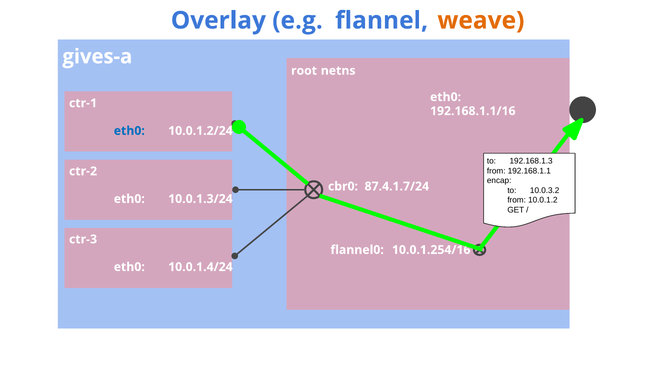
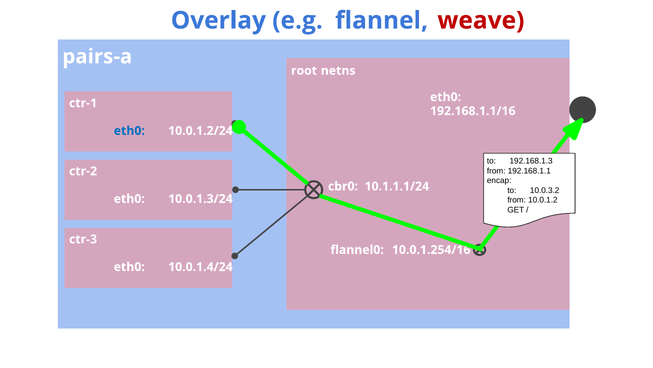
weave colour: orange -> red (481, 20)
gives-a: gives-a -> pairs-a (97, 57)
87.4.1.7/24: 87.4.1.7/24 -> 10.1.1.1/24 (397, 186)
